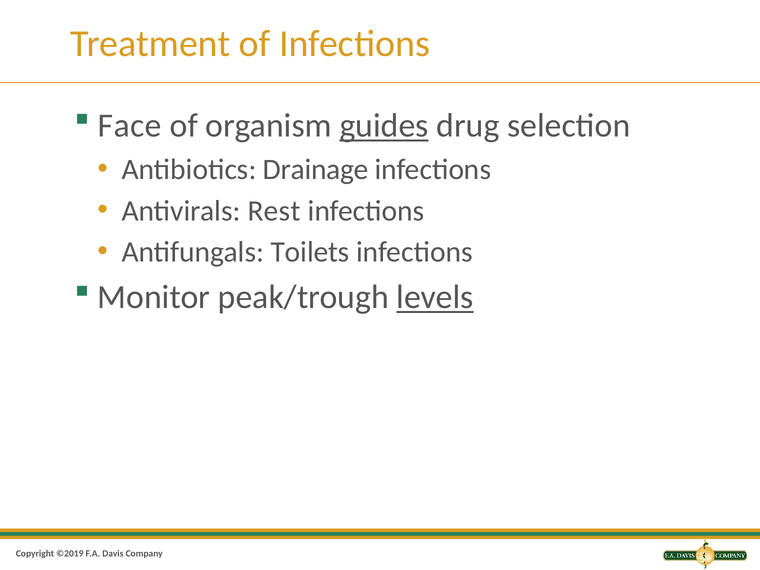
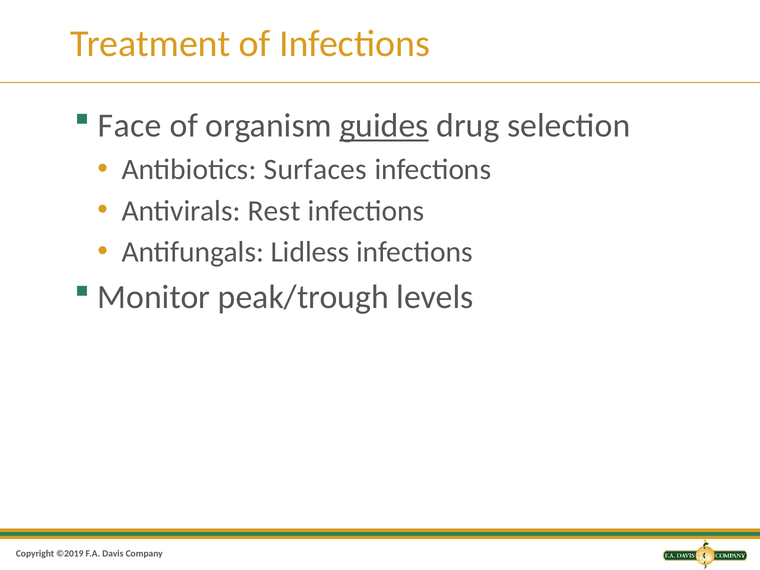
Drainage: Drainage -> Surfaces (315, 169)
Toilets: Toilets -> Lidless (310, 252)
levels underline: present -> none (435, 297)
